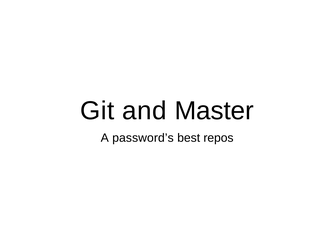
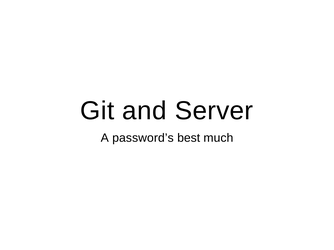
Master: Master -> Server (214, 111)
repos: repos -> much (218, 138)
